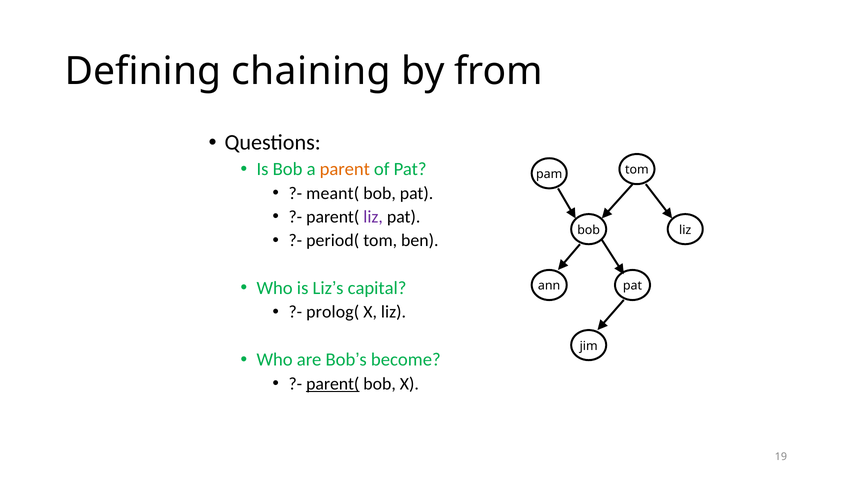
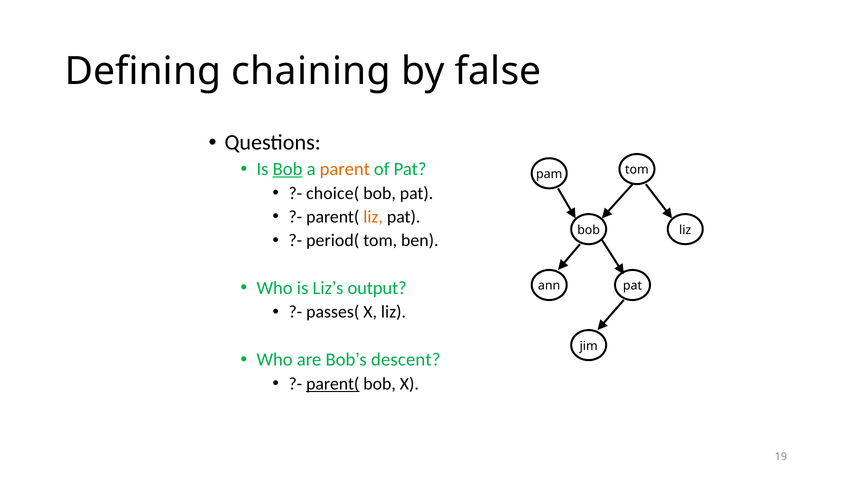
from: from -> false (498, 72)
Bob underline: none -> present (288, 169)
meant(: meant( -> choice( (333, 193)
liz colour: purple -> orange (373, 217)
capital: capital -> output (377, 288)
prolog(: prolog( -> passes( (333, 312)
become: become -> descent (406, 360)
